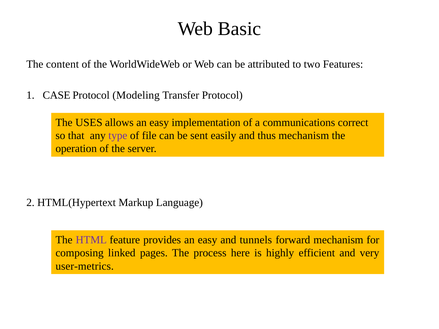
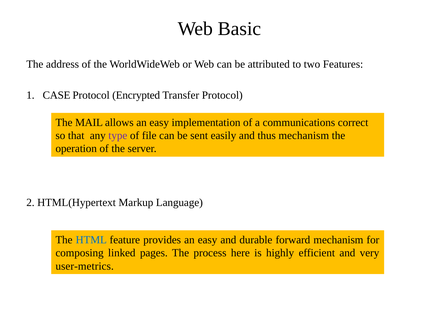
content: content -> address (63, 64)
Modeling: Modeling -> Encrypted (136, 95)
USES: USES -> MAIL (89, 122)
HTML colour: purple -> blue (91, 240)
tunnels: tunnels -> durable (256, 240)
